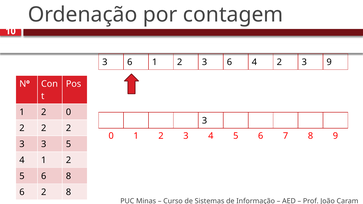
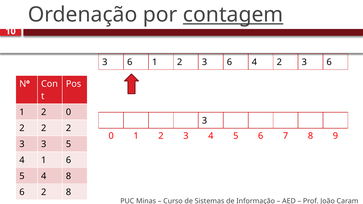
contagem underline: none -> present (233, 15)
4 2 3 9: 9 -> 6 (329, 62)
4 1 2: 2 -> 6 (69, 160)
6: 6 -> 4 (44, 176)
